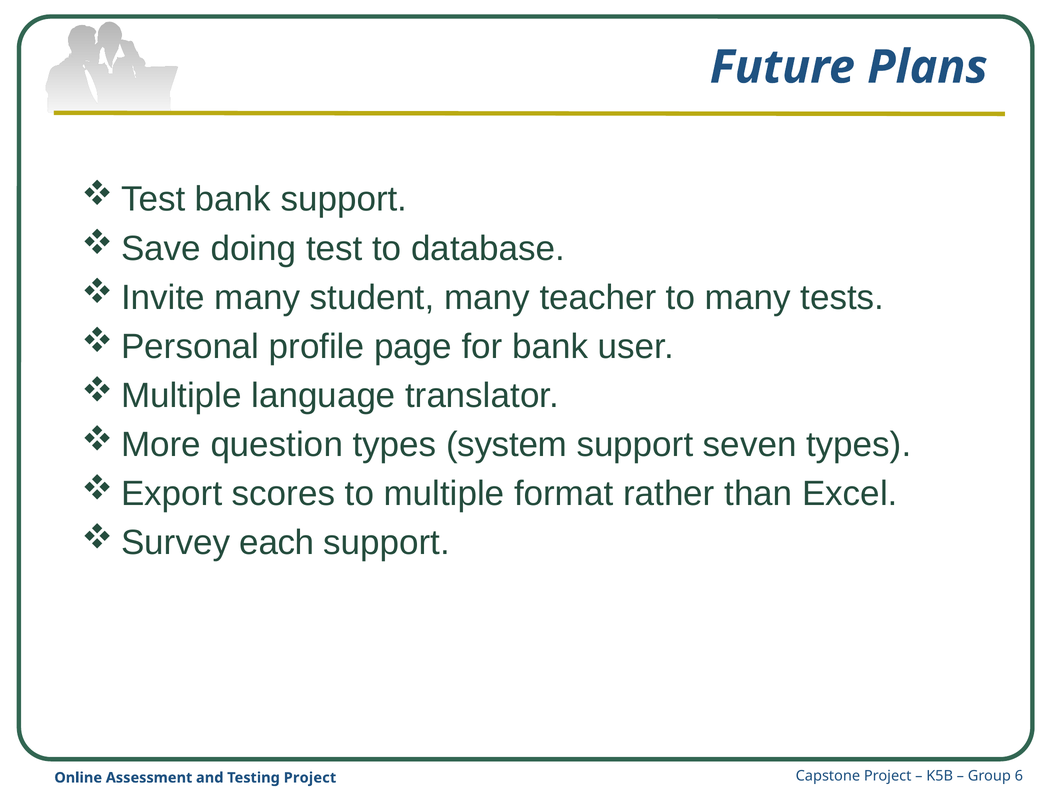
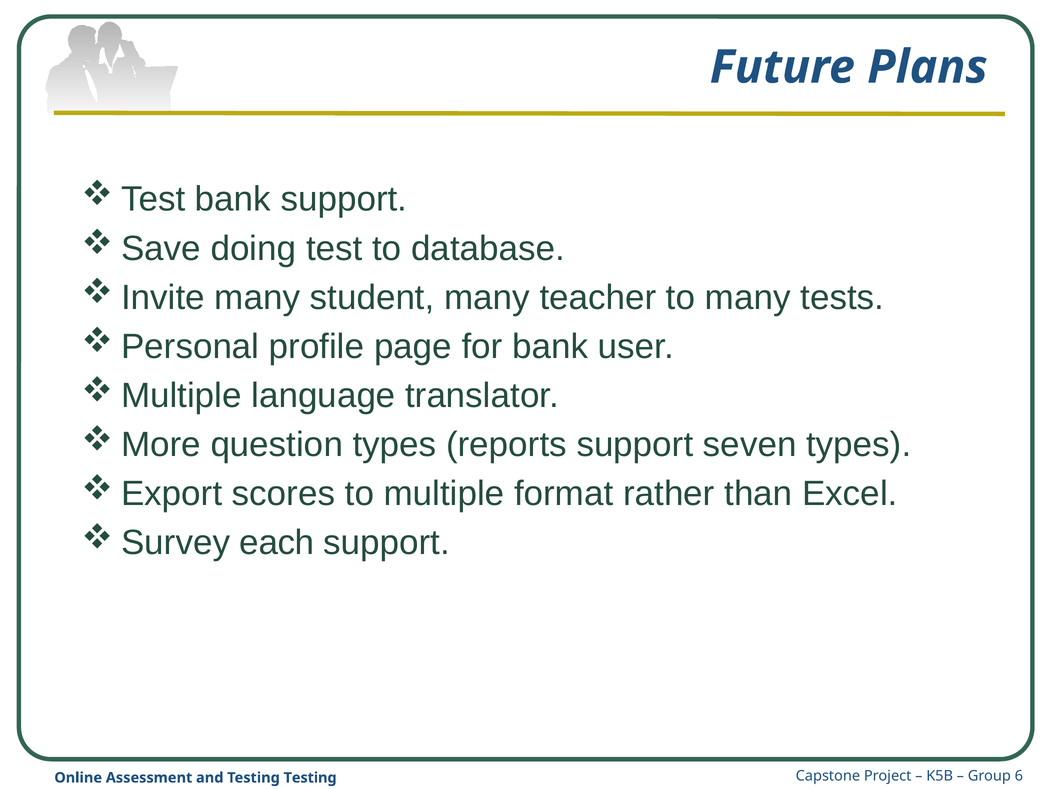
system: system -> reports (506, 444)
Testing Project: Project -> Testing (310, 777)
